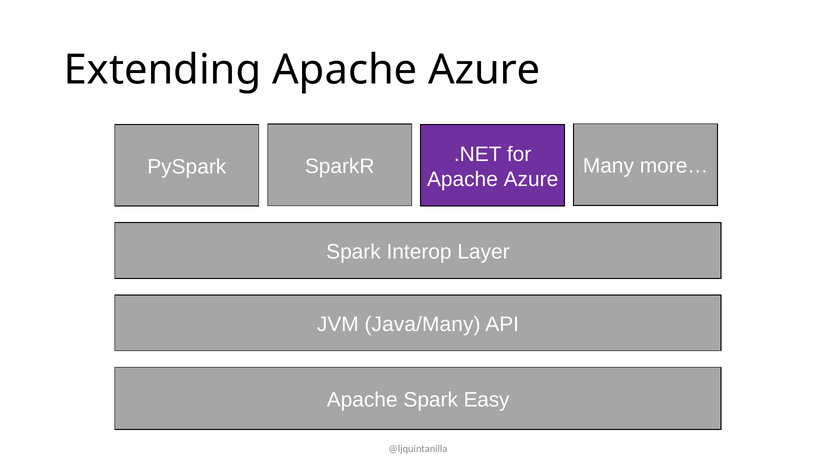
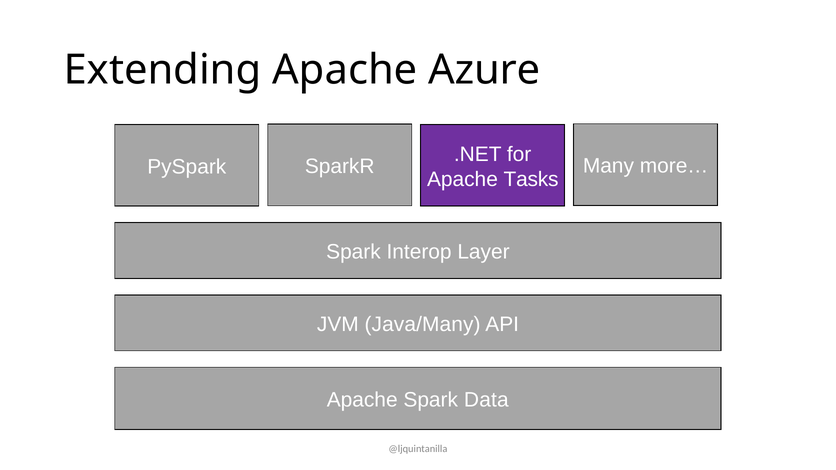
Azure: Azure -> Tasks (531, 179)
Easy: Easy -> Data (486, 400)
